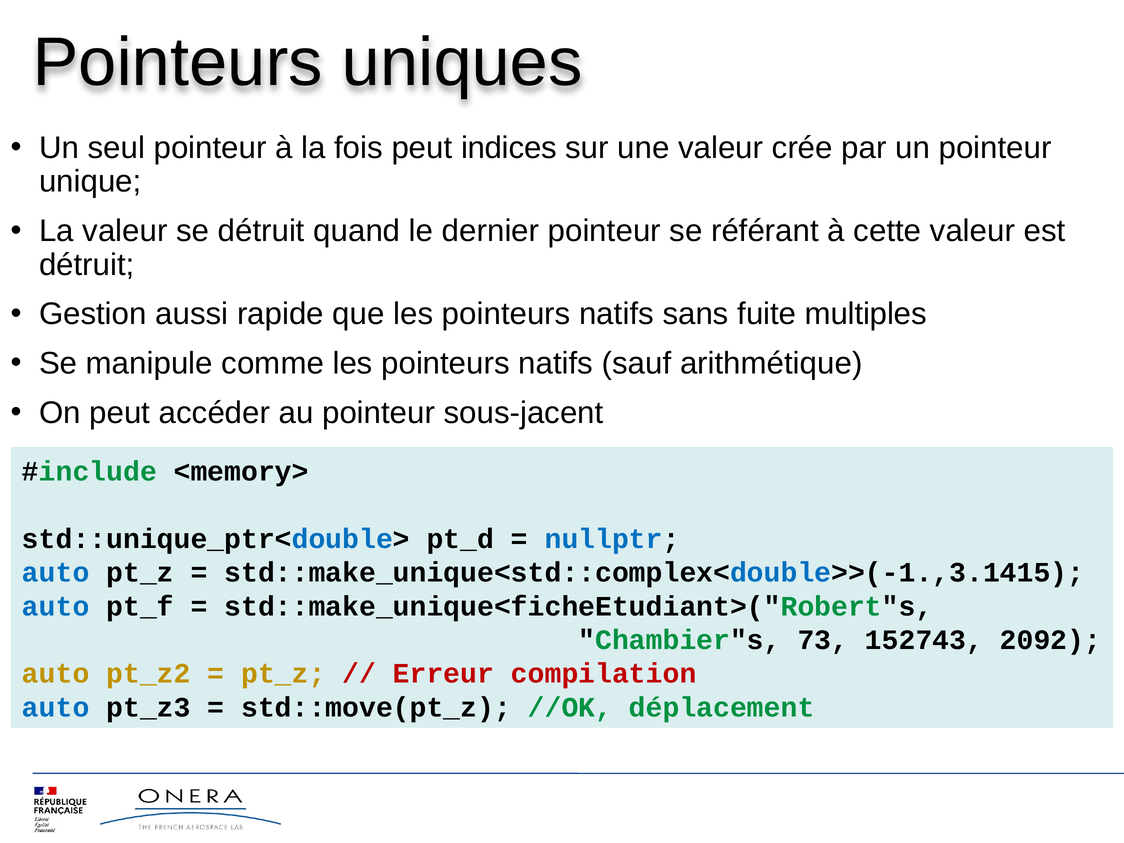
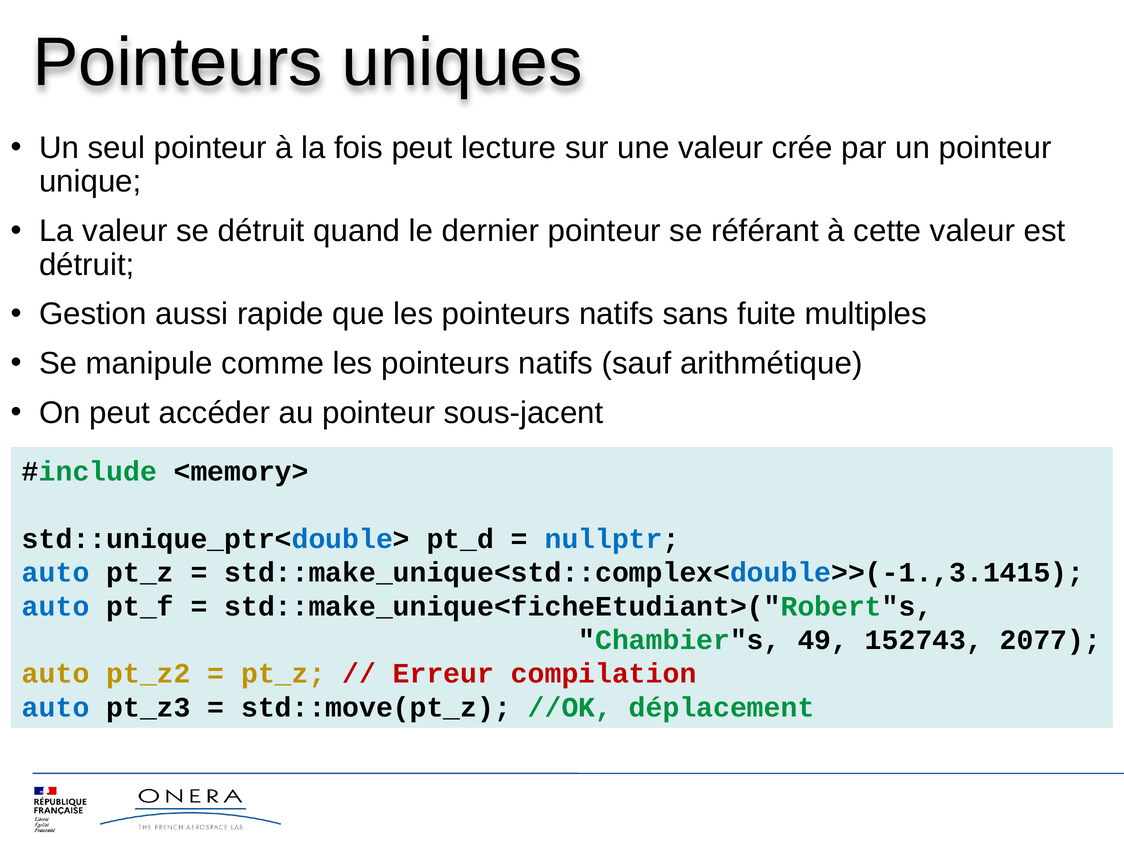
indices: indices -> lecture (509, 148)
73: 73 -> 49 (823, 640)
2092: 2092 -> 2077 (1050, 640)
